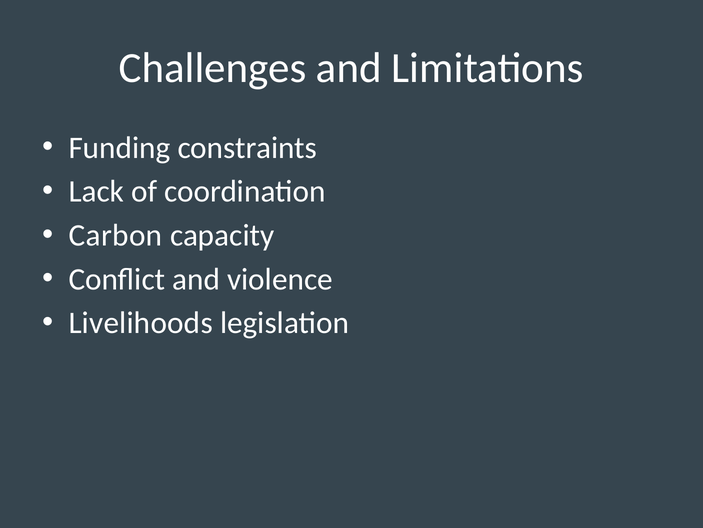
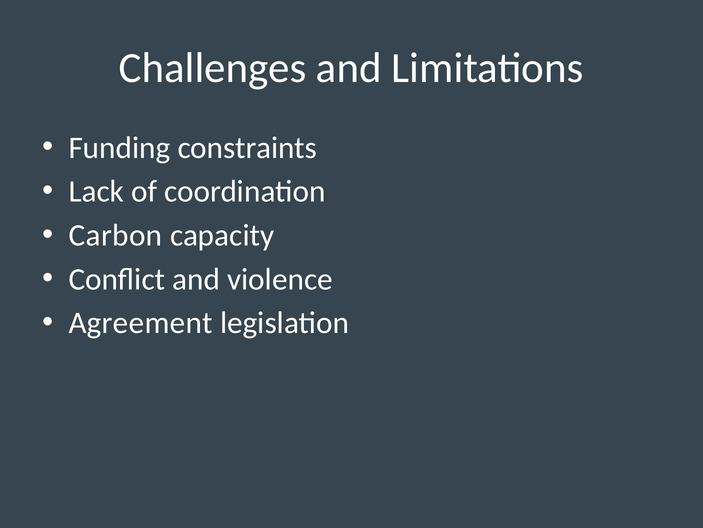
Livelihoods: Livelihoods -> Agreement (141, 323)
